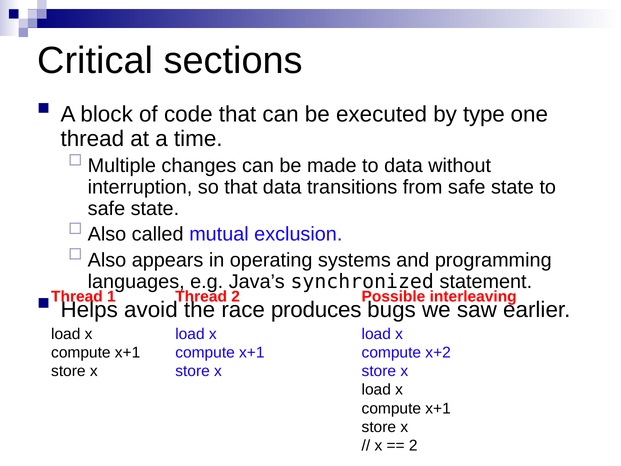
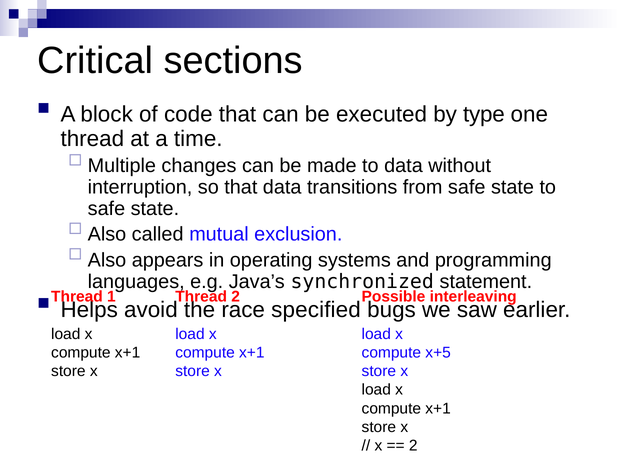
produces: produces -> specified (316, 309)
x+2: x+2 -> x+5 (438, 352)
